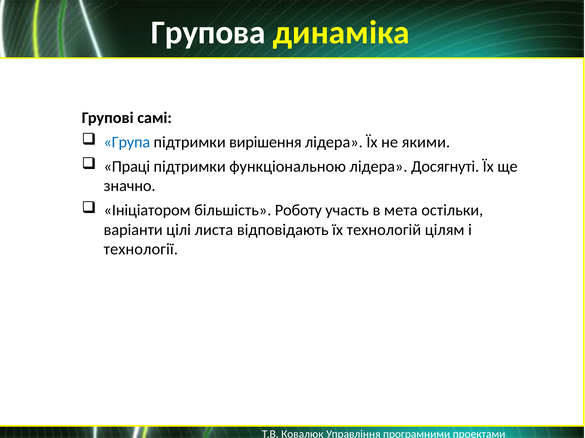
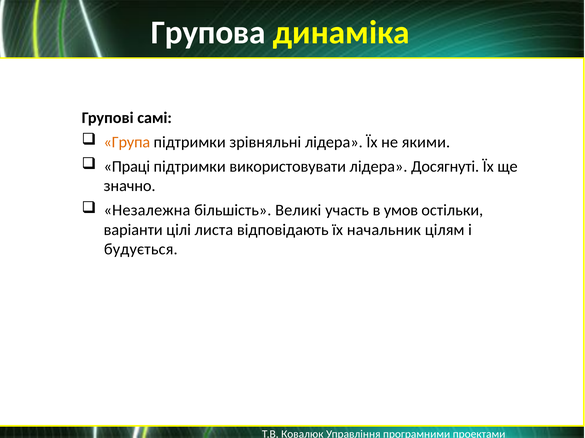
Група colour: blue -> orange (127, 142)
вирішення: вирішення -> зрівняльні (265, 142)
функціональною: функціональною -> використовувати (288, 167)
Ініціатором: Ініціатором -> Незалежна (147, 211)
Роботу: Роботу -> Великі (298, 211)
мета: мета -> умов (401, 211)
технологій: технологій -> начальник (384, 230)
технології: технології -> будується (141, 250)
